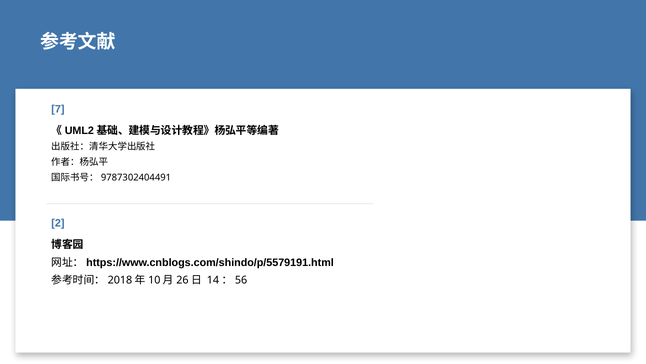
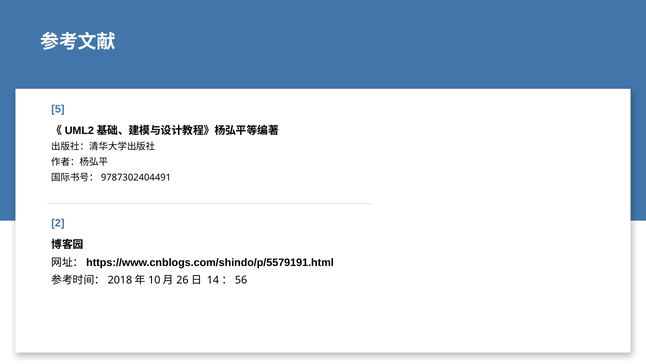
7: 7 -> 5 (58, 109)
